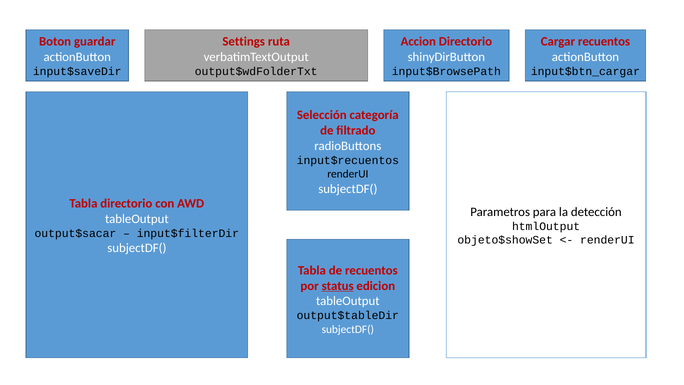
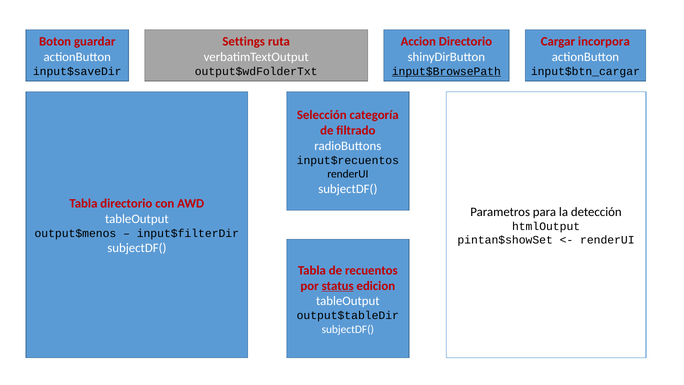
Cargar recuentos: recuentos -> incorpora (604, 42)
input$BrowsePath underline: none -> present (446, 71)
output$sacar: output$sacar -> output$menos (75, 233)
objeto$showSet: objeto$showSet -> pintan$showSet (505, 240)
